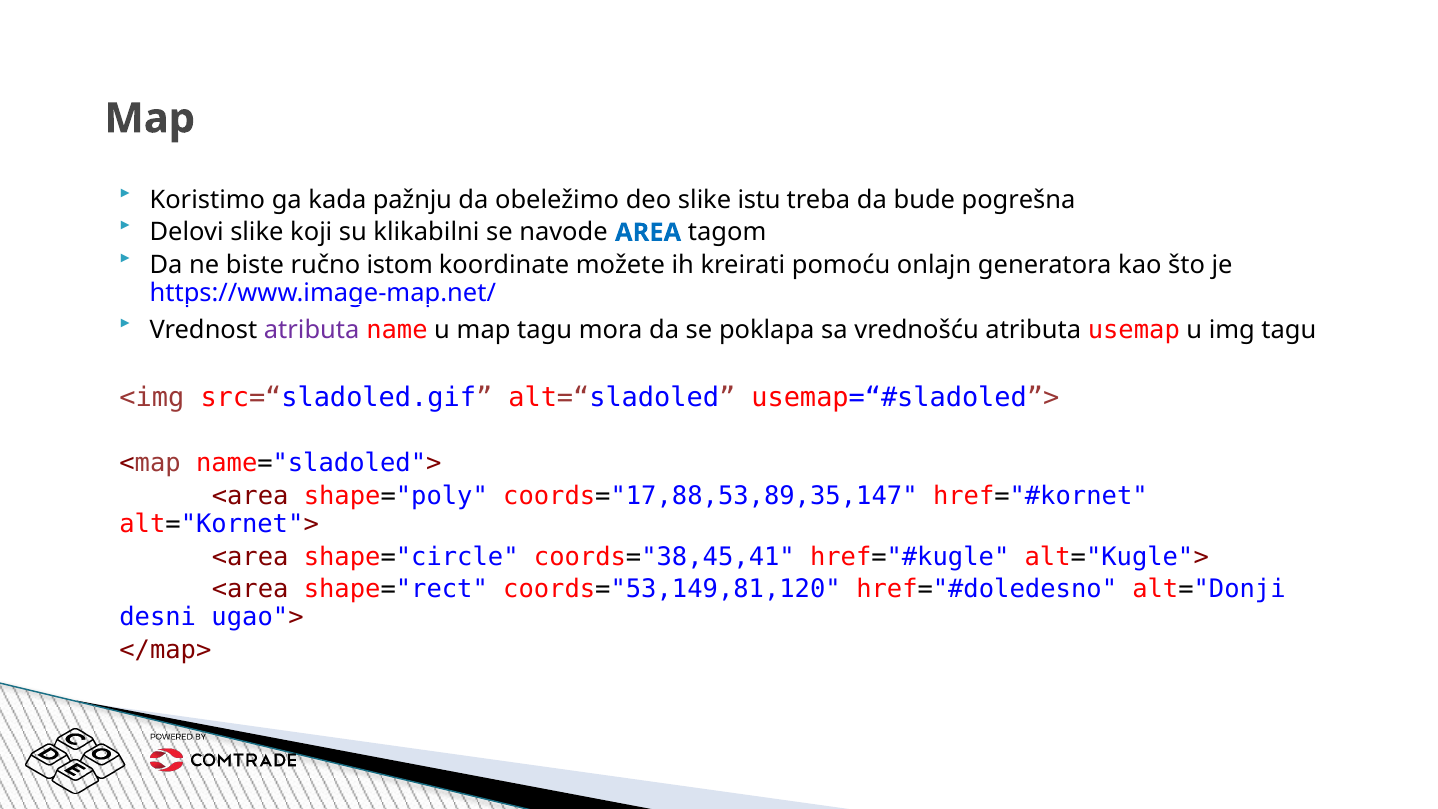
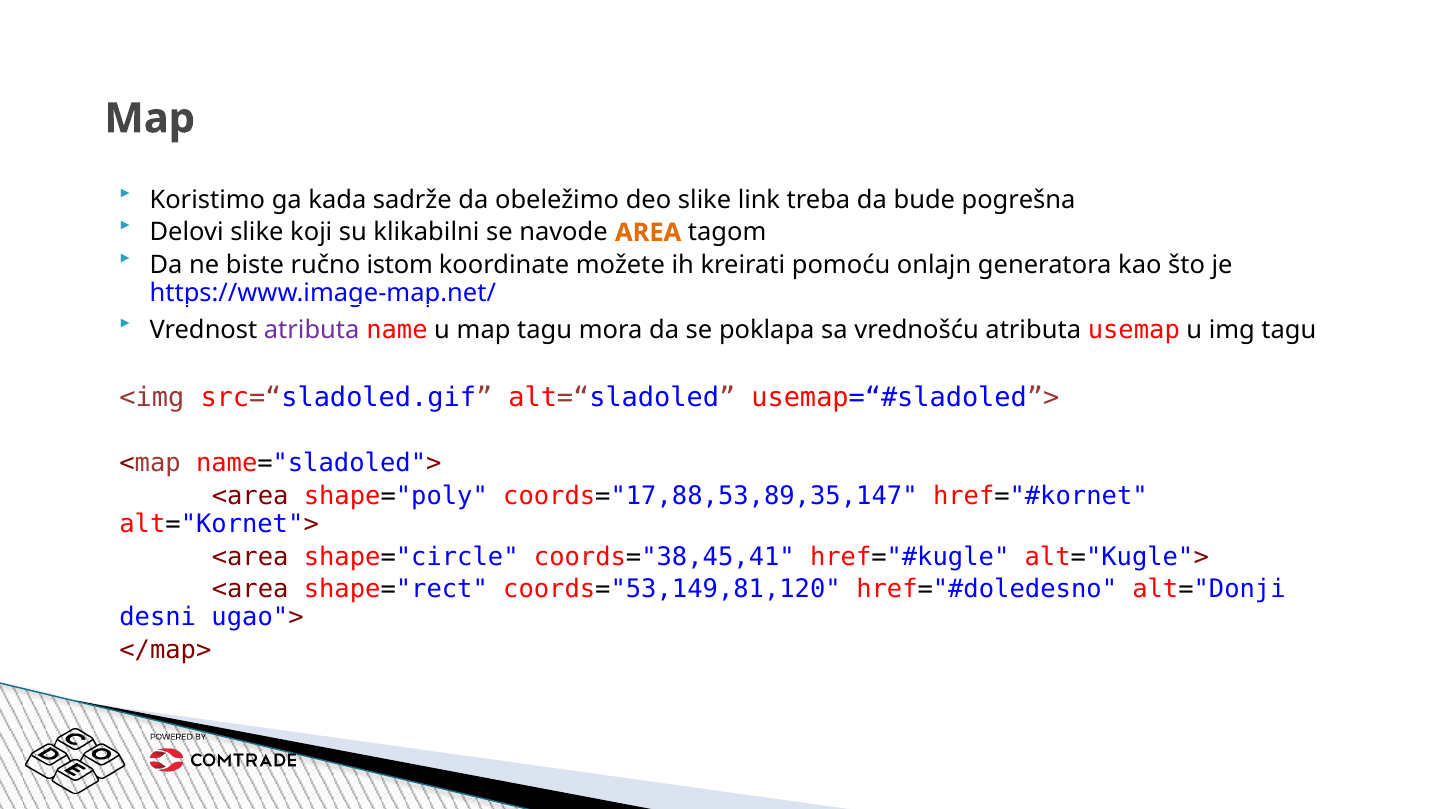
pažnju: pažnju -> sadrže (412, 200)
istu: istu -> link (759, 200)
AREA colour: blue -> orange (648, 232)
